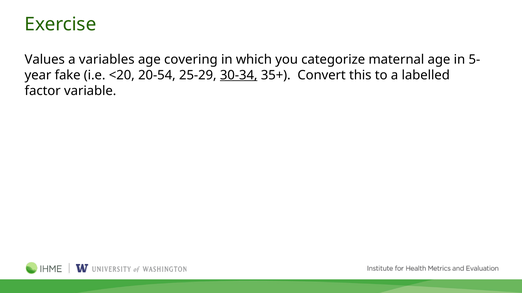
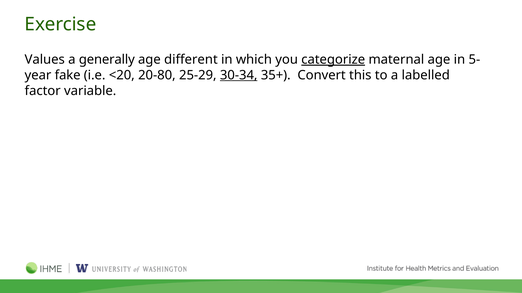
variables: variables -> generally (107, 60)
covering: covering -> different (191, 60)
categorize underline: none -> present (333, 60)
20-54: 20-54 -> 20-80 (157, 75)
